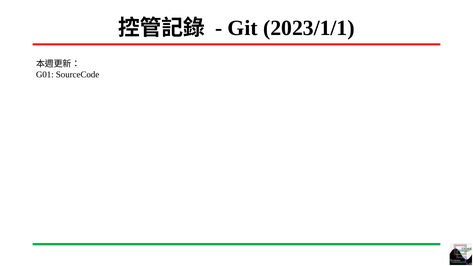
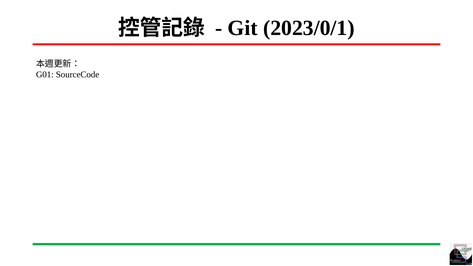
2023/1/1: 2023/1/1 -> 2023/0/1 (309, 28)
